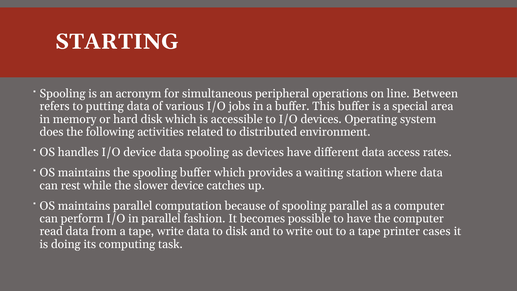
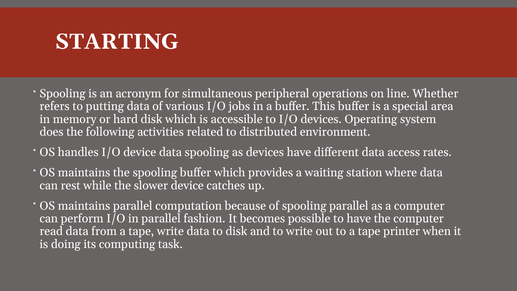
Between: Between -> Whether (435, 94)
cases: cases -> when (437, 231)
